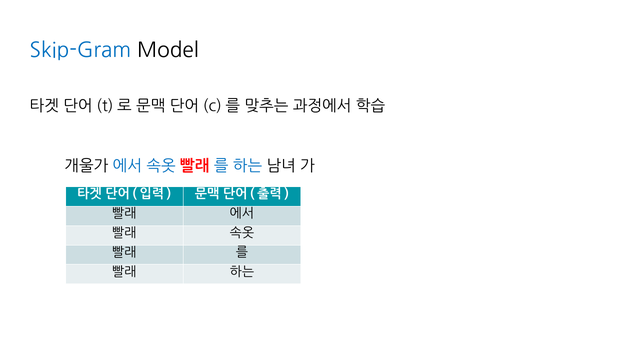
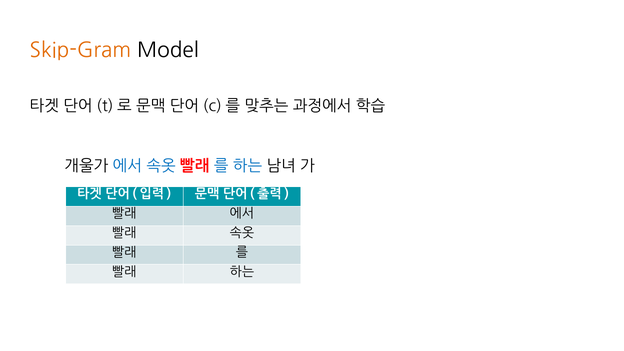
Skip-Gram colour: blue -> orange (80, 50)
